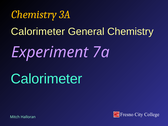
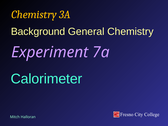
Calorimeter: Calorimeter -> Background (38, 32)
